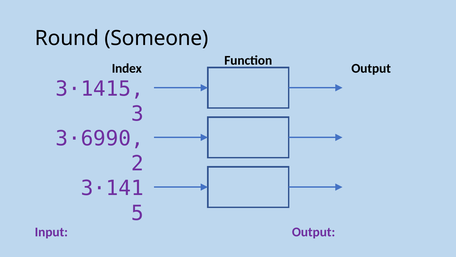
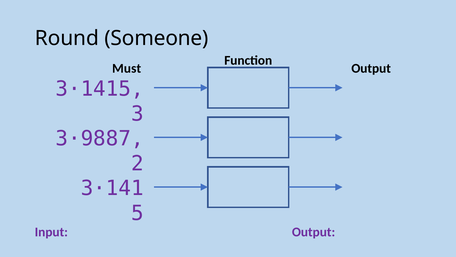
Index: Index -> Must (127, 68)
3·6990: 3·6990 -> 3·9887 (100, 138)
